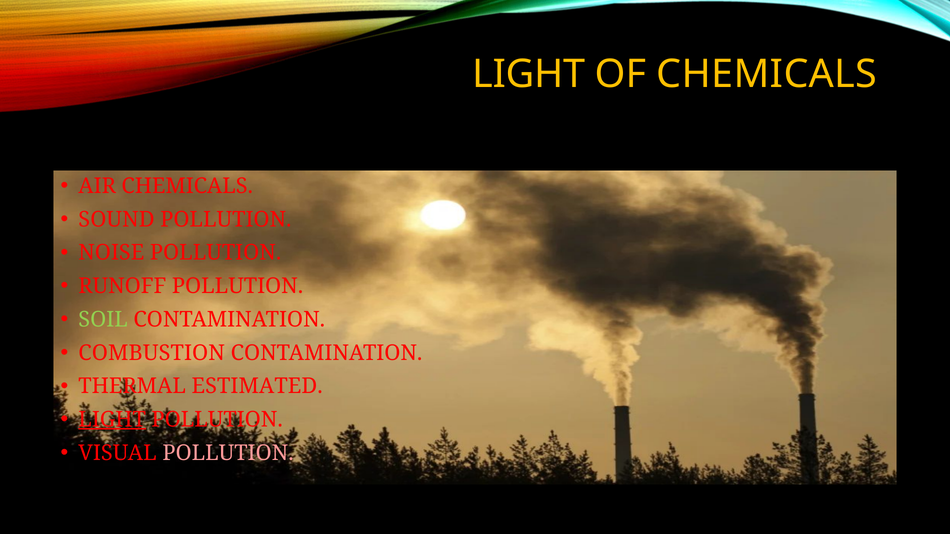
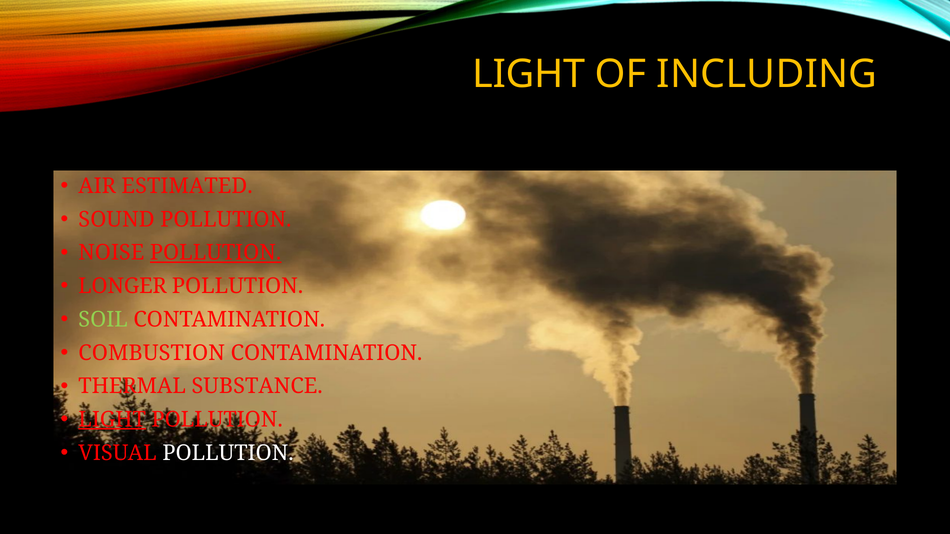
OF CHEMICALS: CHEMICALS -> INCLUDING (767, 74)
AIR CHEMICALS: CHEMICALS -> ESTIMATED (187, 186)
POLLUTION underline: none -> present (216, 253)
RUNOFF: RUNOFF -> LONGER (122, 286)
ESTIMATED: ESTIMATED -> SUBSTANCE (257, 386)
POLLUTION colour: pink -> white (228, 453)
